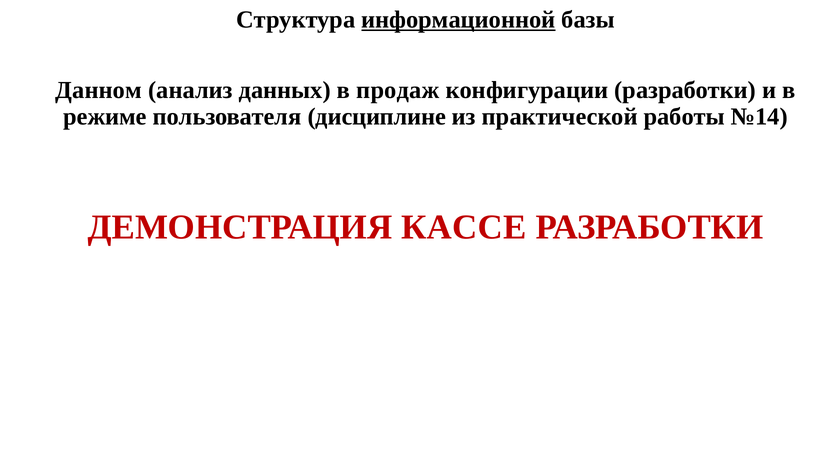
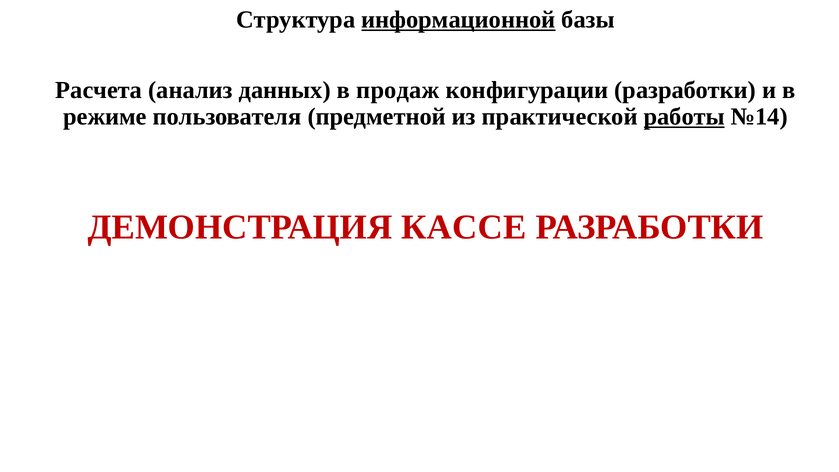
Данном: Данном -> Расчета (99, 90)
дисциплине: дисциплине -> предметной (377, 116)
работы underline: none -> present (684, 116)
